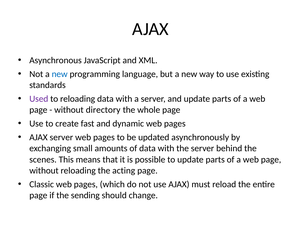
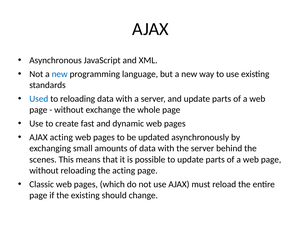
Used colour: purple -> blue (39, 99)
directory: directory -> exchange (103, 110)
AJAX server: server -> acting (61, 137)
the sending: sending -> existing (85, 195)
